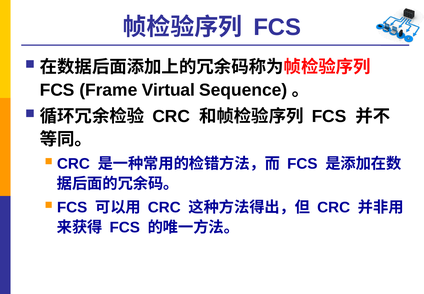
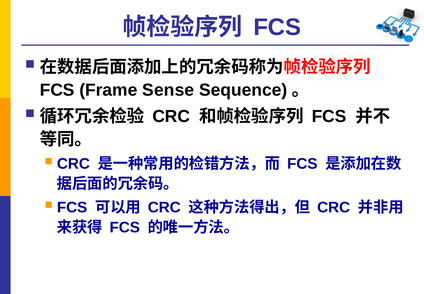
Virtual: Virtual -> Sense (168, 90)
